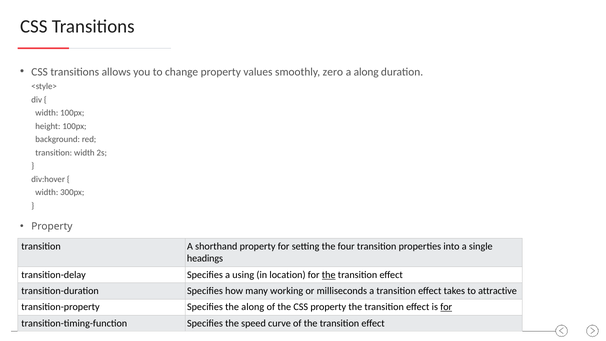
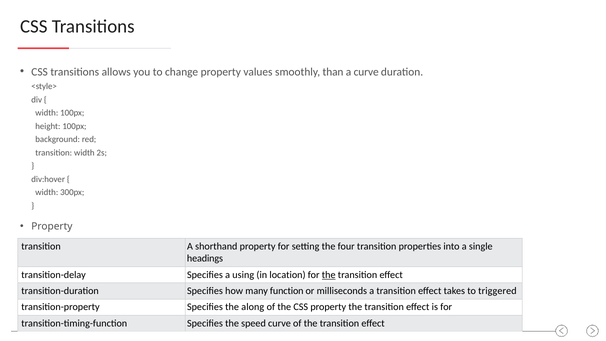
zero: zero -> than (333, 72)
a along: along -> curve (366, 72)
working: working -> function (287, 291)
attractive: attractive -> triggered (497, 291)
for underline: present -> none (446, 307)
